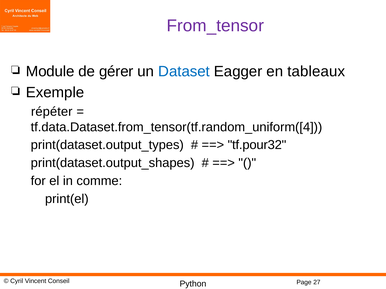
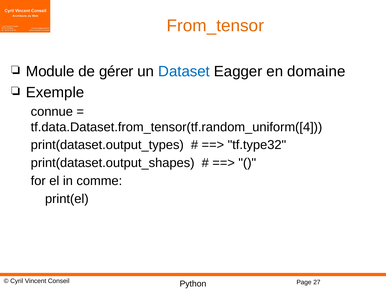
From_tensor colour: purple -> orange (215, 26)
tableaux: tableaux -> domaine (316, 72)
répéter: répéter -> connue (52, 112)
tf.pour32: tf.pour32 -> tf.type32 (257, 145)
